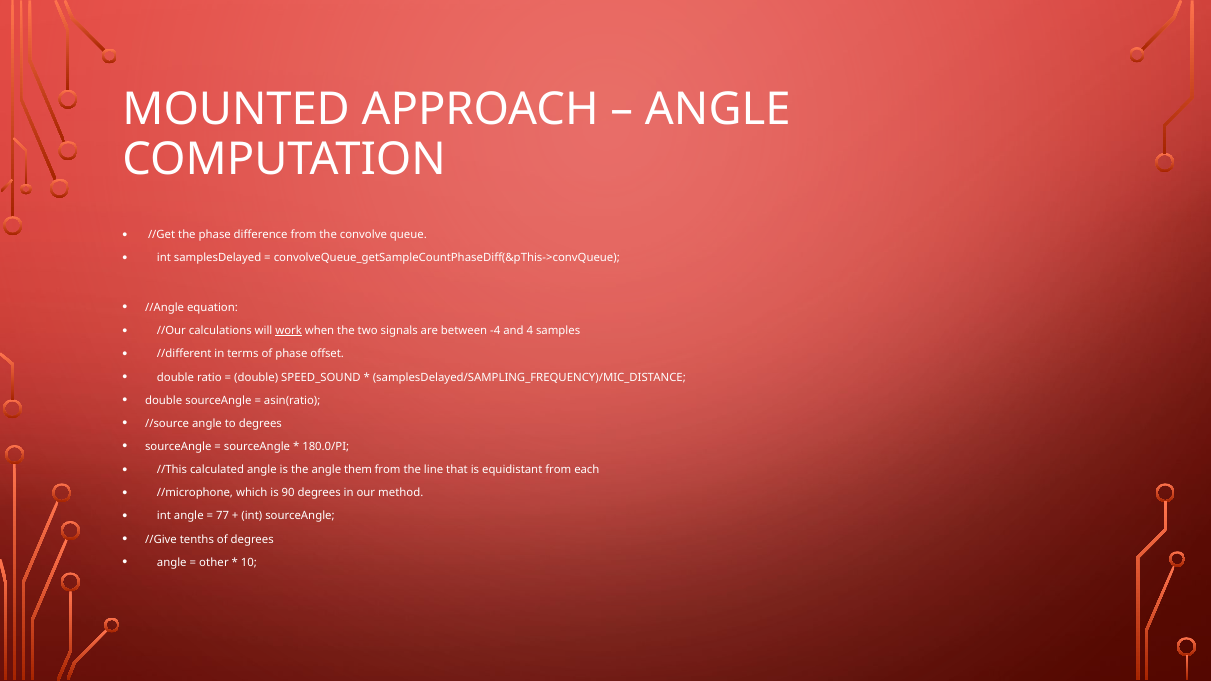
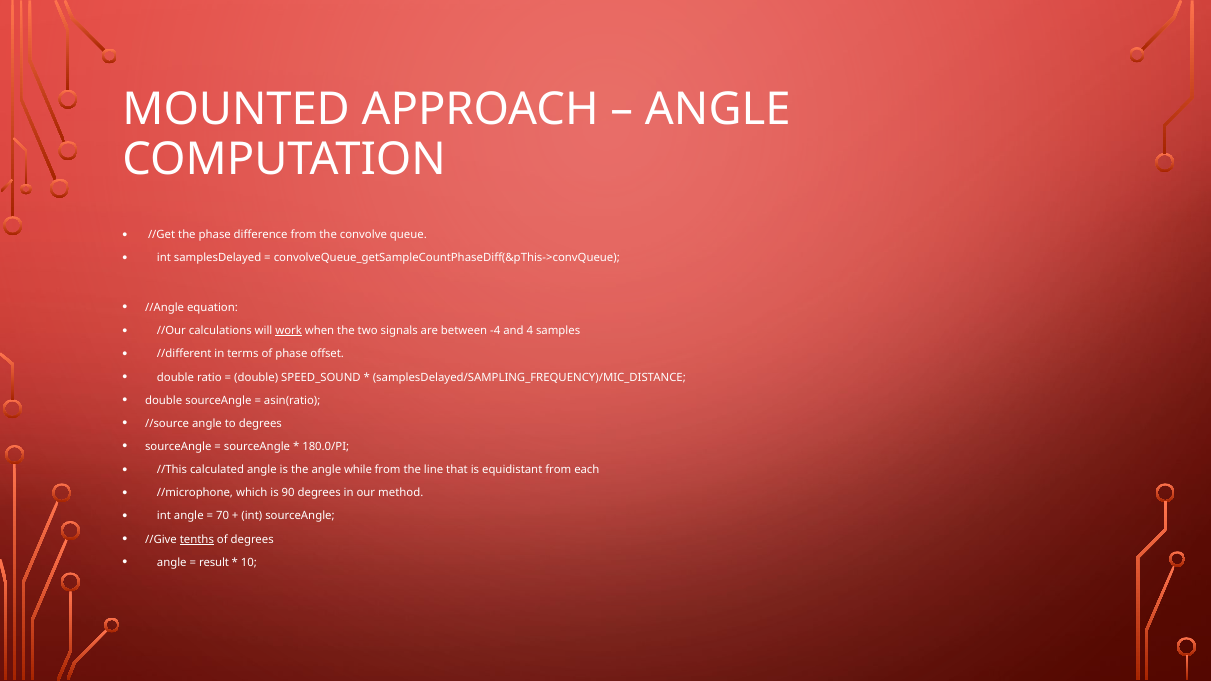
them: them -> while (358, 470)
77: 77 -> 70 (223, 516)
tenths underline: none -> present (197, 540)
other: other -> result (214, 563)
